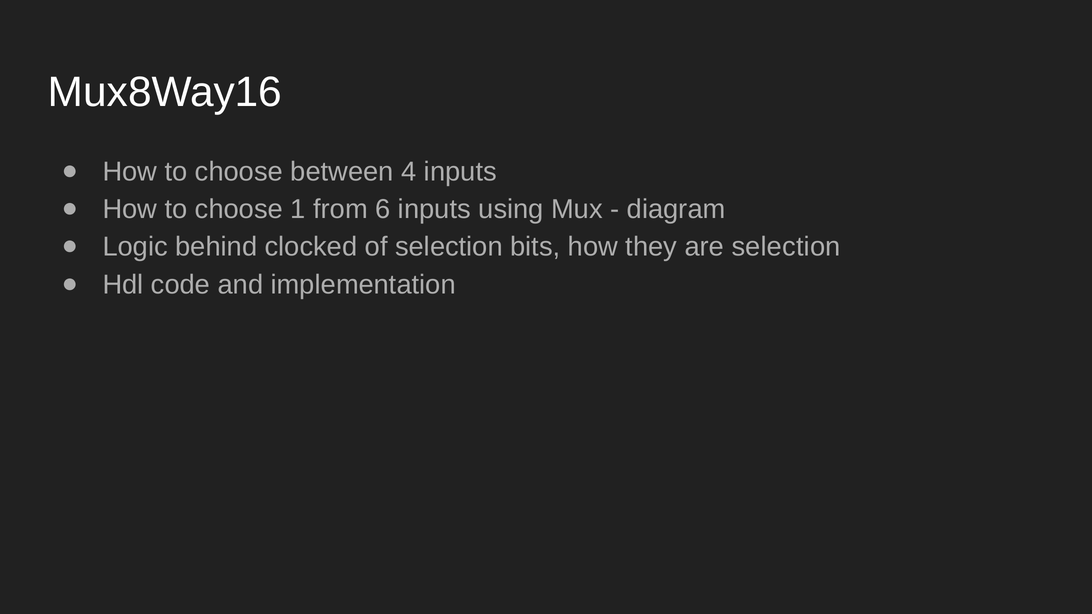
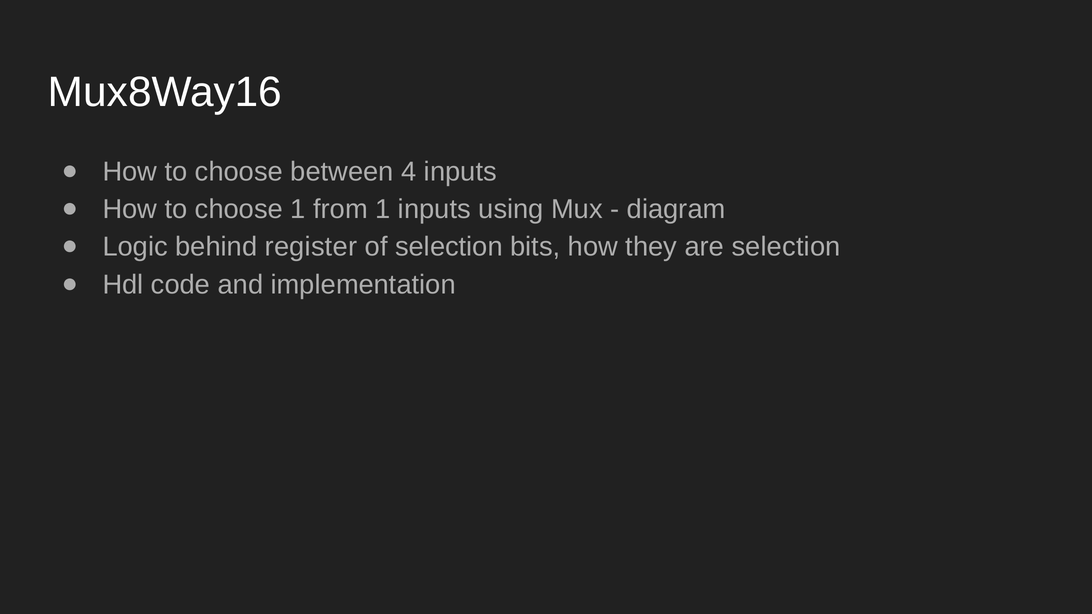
from 6: 6 -> 1 (383, 209)
clocked: clocked -> register (311, 247)
